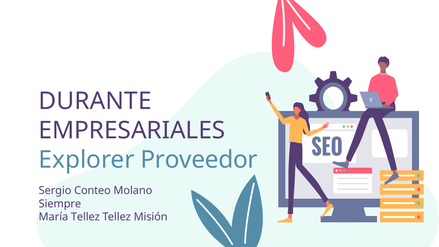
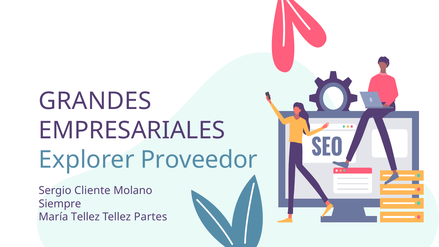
DURANTE: DURANTE -> GRANDES (95, 101)
Conteo: Conteo -> Cliente (92, 191)
Misión: Misión -> Partes (151, 217)
